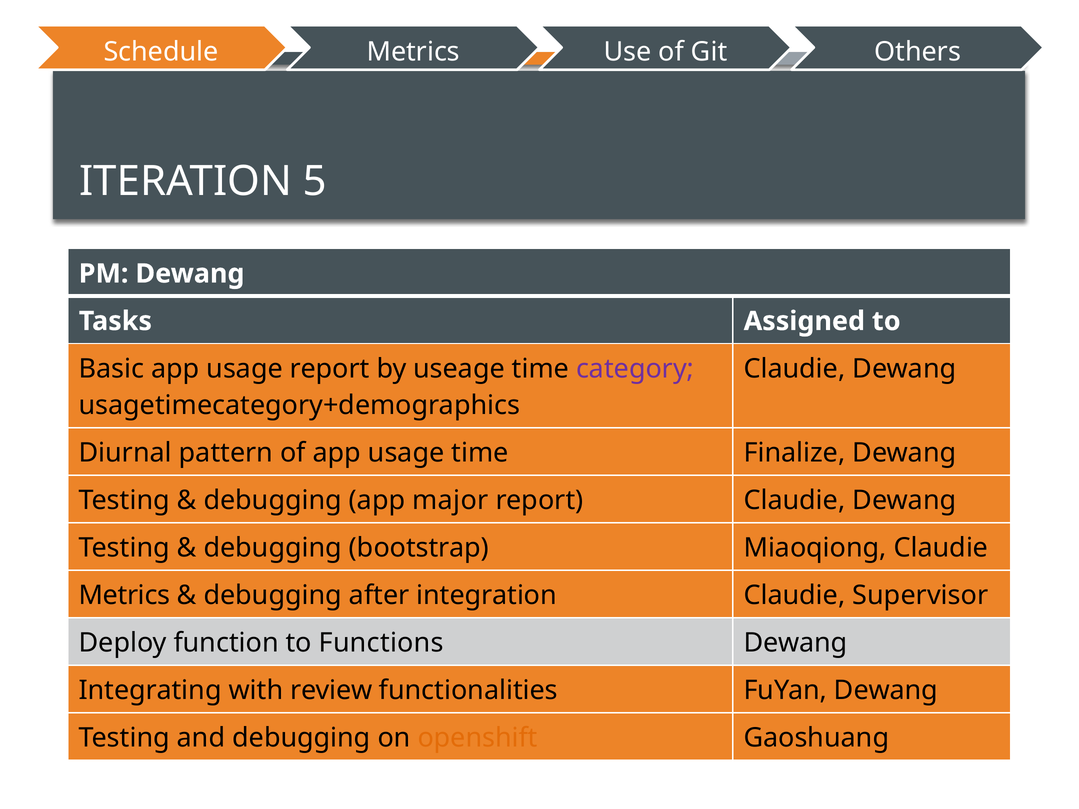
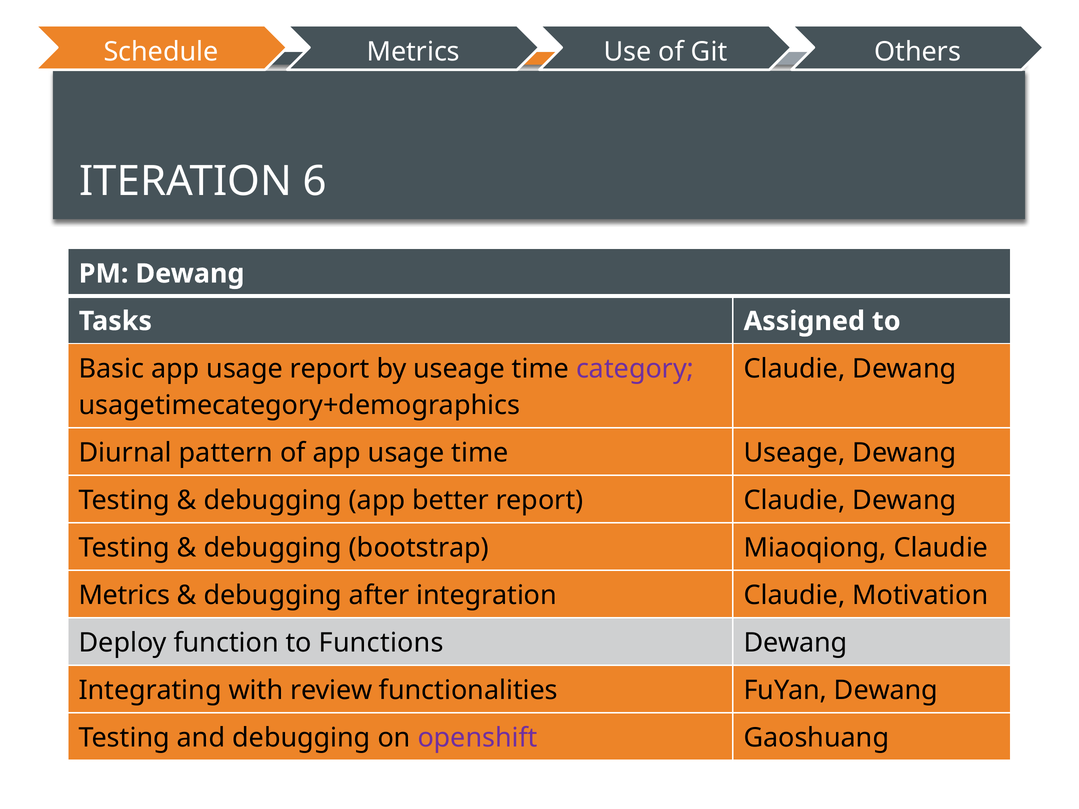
5: 5 -> 6 (315, 181)
time Finalize: Finalize -> Useage (794, 453)
major: major -> better (451, 501)
Supervisor: Supervisor -> Motivation (920, 596)
openshift colour: orange -> purple (478, 738)
